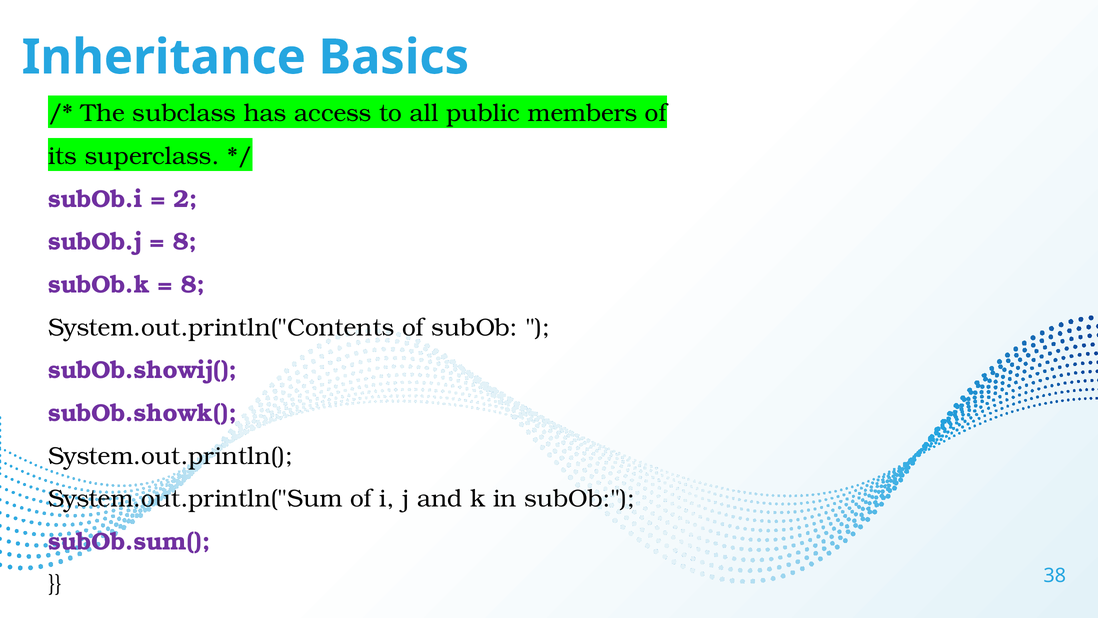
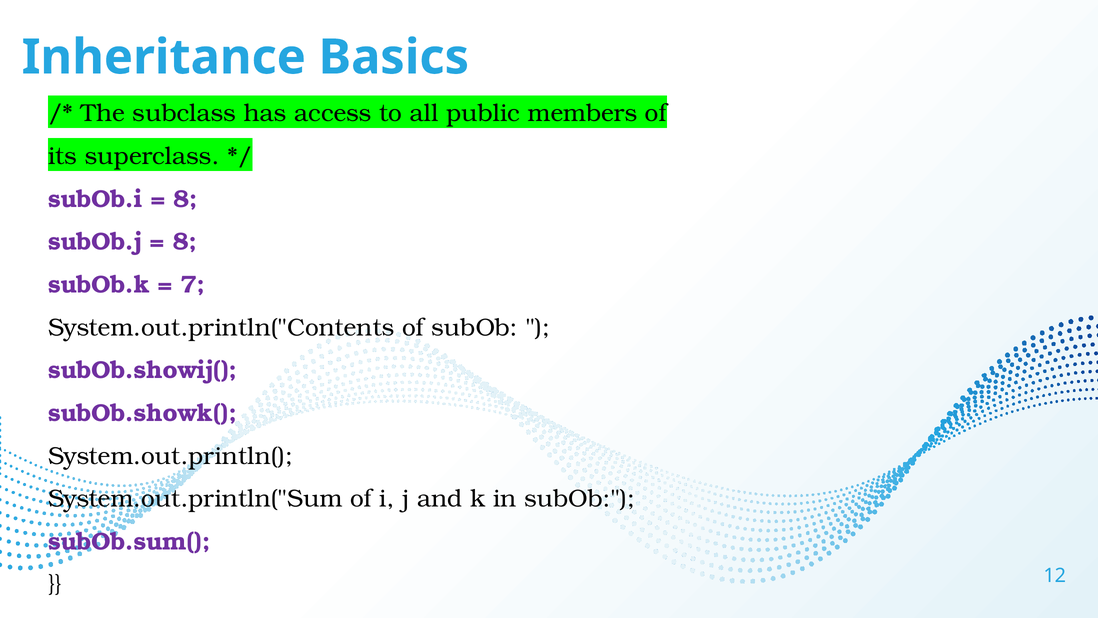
2: 2 -> 8 (186, 199)
8: 8 -> 7 (193, 285)
38: 38 -> 12 (1055, 576)
